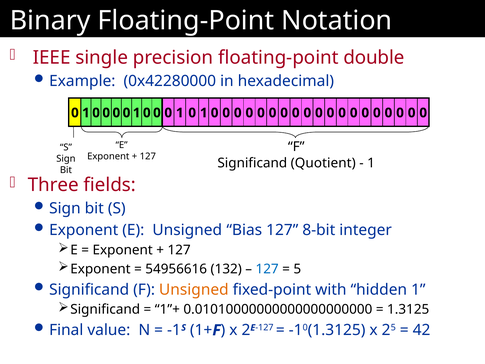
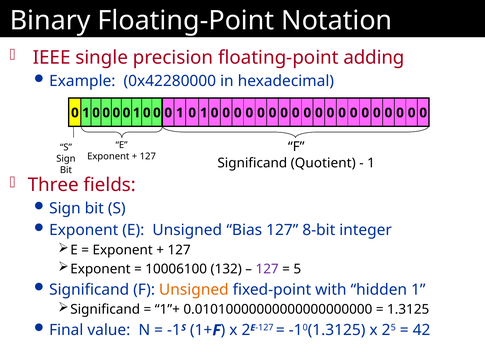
double: double -> adding (374, 57)
54956616: 54956616 -> 10006100 (176, 269)
127 colour: blue -> purple (267, 269)
